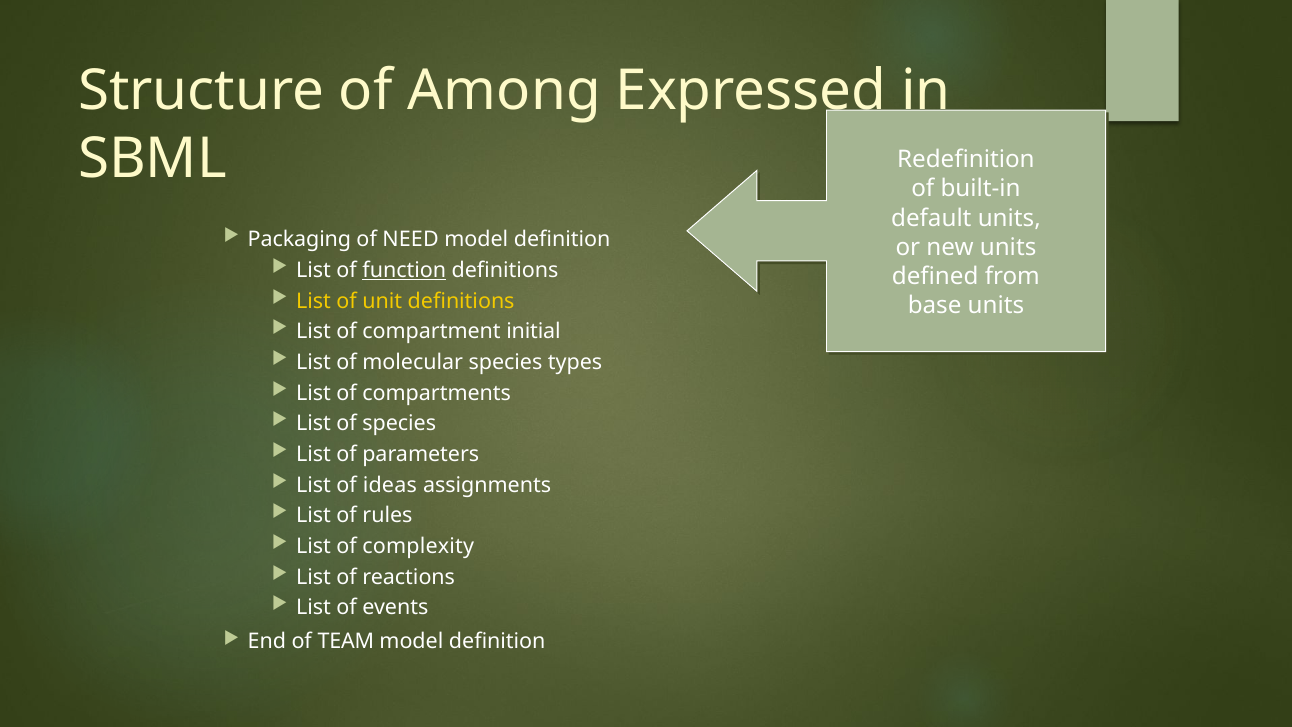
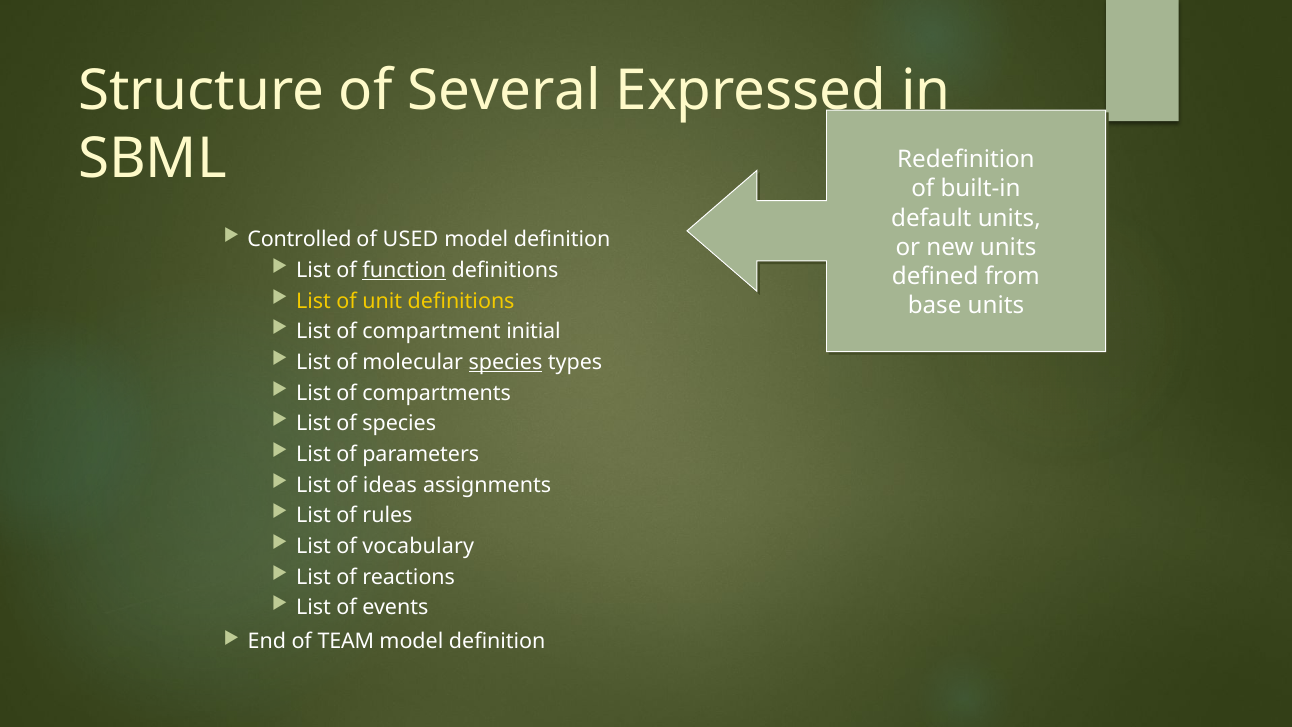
Among: Among -> Several (504, 91)
Packaging: Packaging -> Controlled (299, 239)
NEED: NEED -> USED (411, 239)
species underline: none -> present (505, 362)
complexity: complexity -> vocabulary (418, 546)
